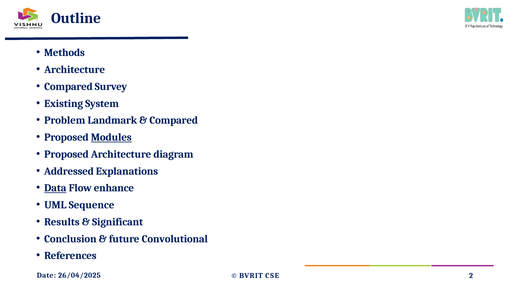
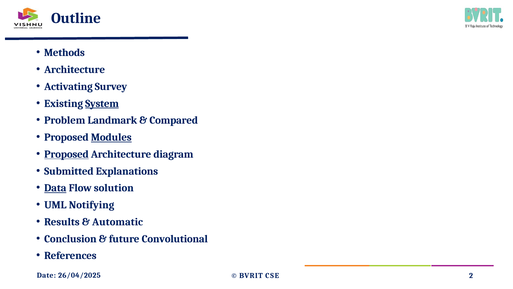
Compared: Compared -> Activating (68, 86)
System underline: none -> present (102, 103)
Proposed underline: none -> present (66, 154)
Addressed: Addressed -> Submitted (69, 171)
enhance: enhance -> solution (114, 188)
Sequence: Sequence -> Notifying (92, 205)
Significant: Significant -> Automatic (118, 222)
